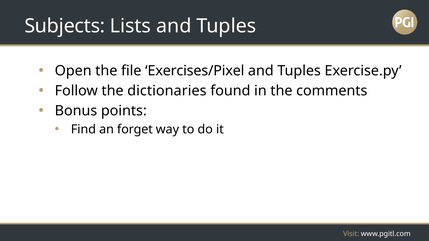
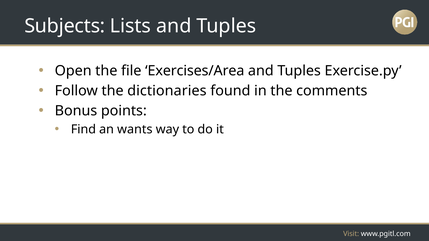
Exercises/Pixel: Exercises/Pixel -> Exercises/Area (195, 71)
forget: forget -> wants (135, 130)
